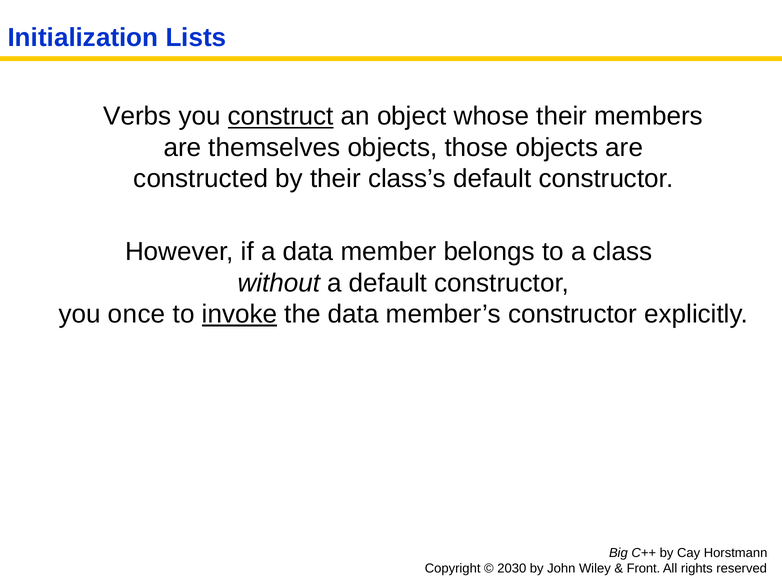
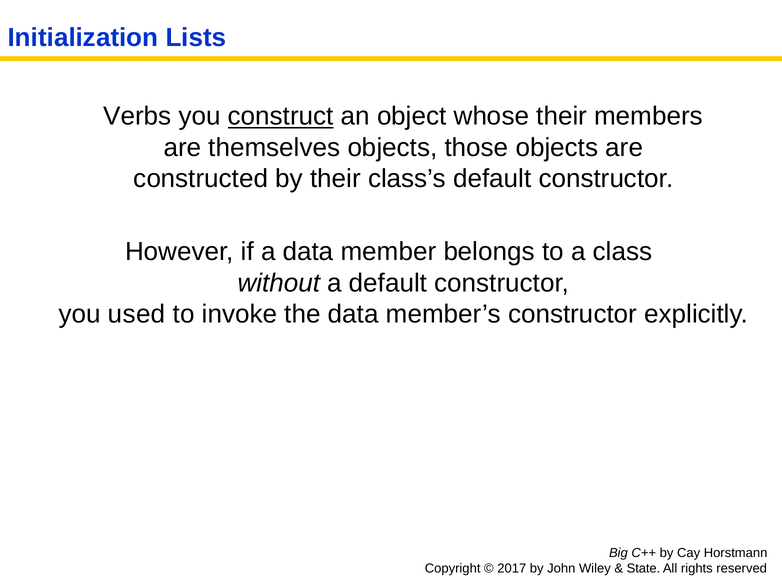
once: once -> used (137, 315)
invoke underline: present -> none (240, 315)
2030: 2030 -> 2017 (512, 569)
Front: Front -> State (643, 569)
